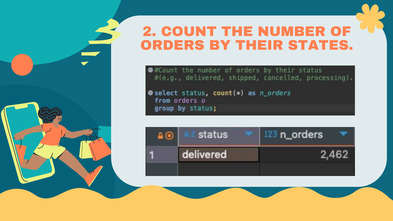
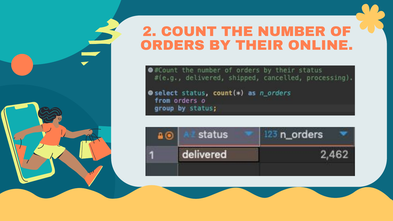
STATES: STATES -> ONLINE (321, 45)
